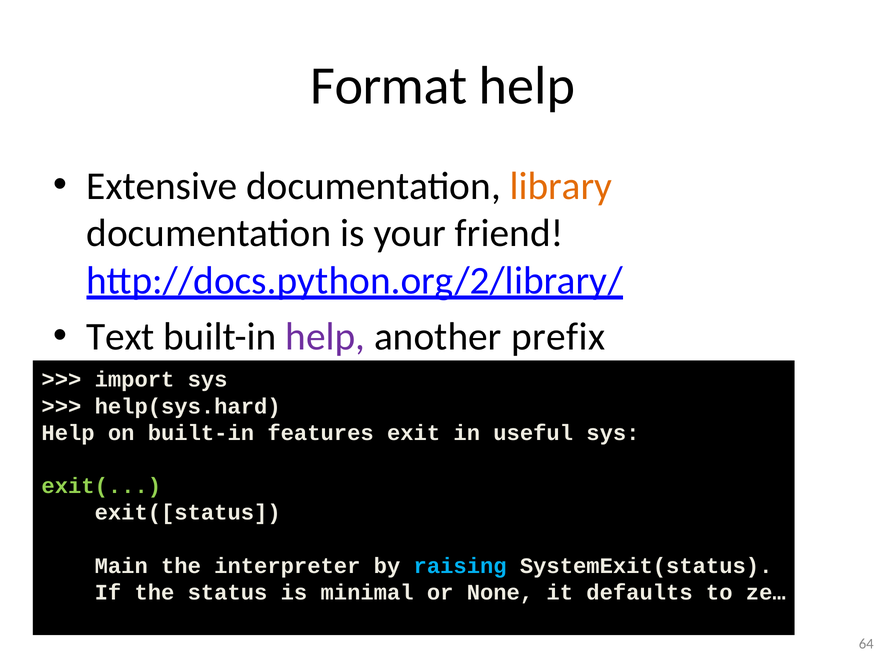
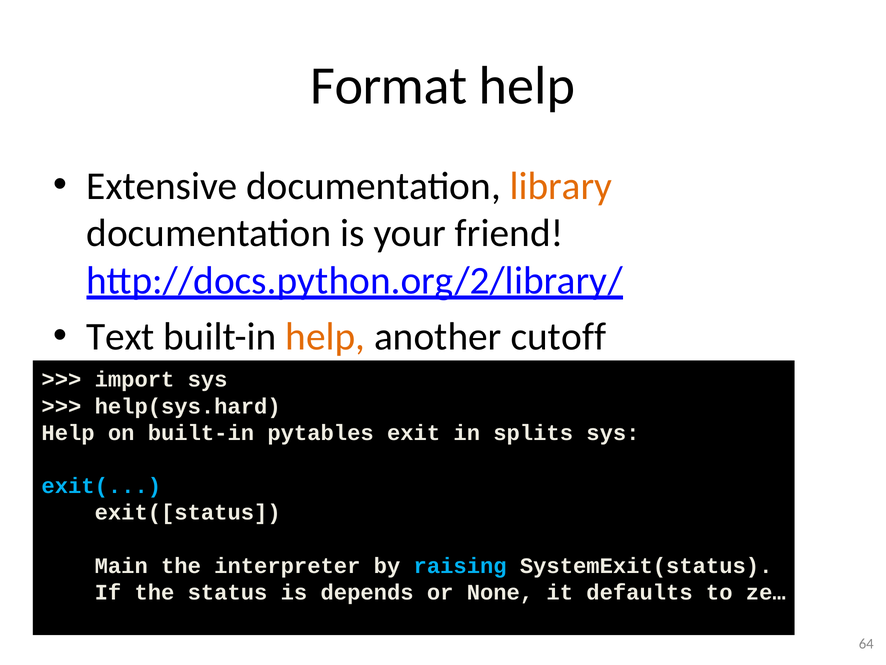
help colour: purple -> orange (325, 336)
prefix: prefix -> cutoff (558, 336)
features: features -> pytables (321, 432)
useful: useful -> splits (533, 432)
exit( colour: light green -> light blue (101, 486)
minimal: minimal -> depends (367, 592)
